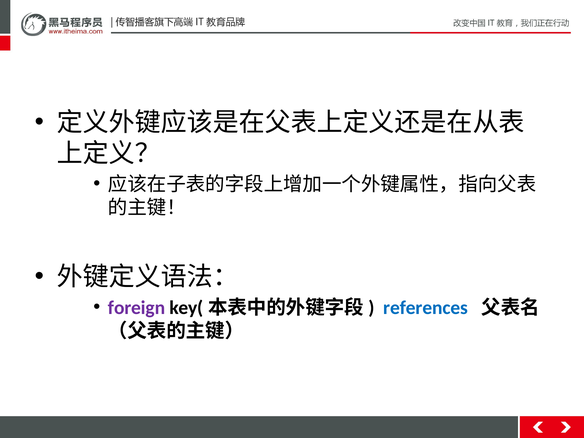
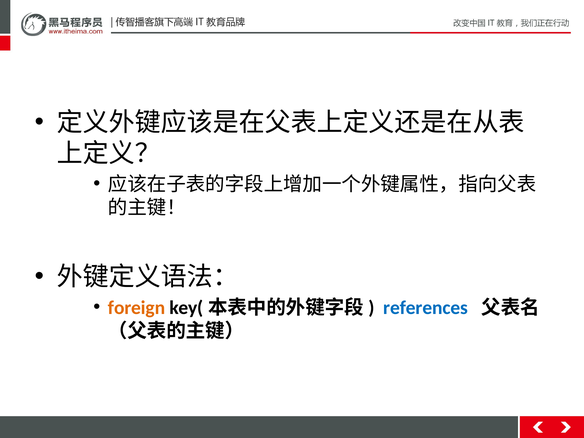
foreign colour: purple -> orange (137, 308)
